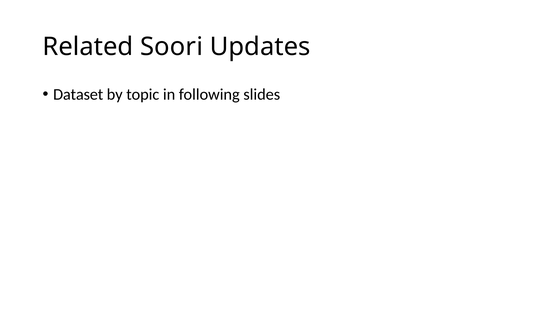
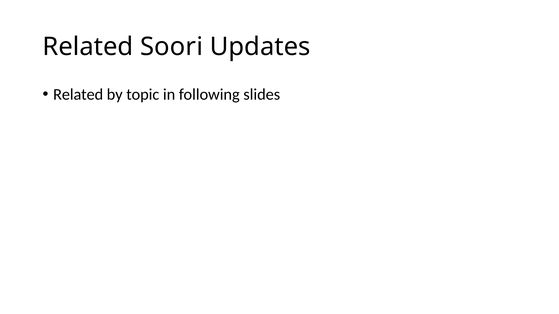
Dataset: Dataset -> Related (78, 95)
